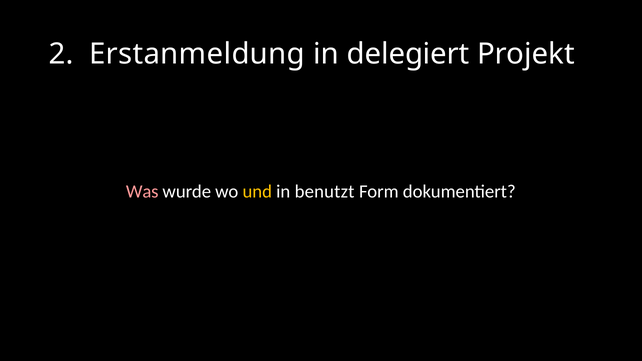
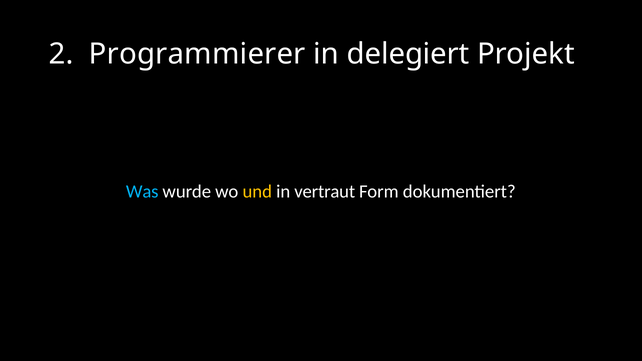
Erstanmeldung: Erstanmeldung -> Programmierer (197, 54)
Was colour: pink -> light blue (142, 192)
benutzt: benutzt -> vertraut (325, 192)
